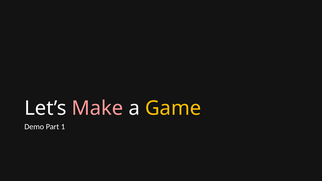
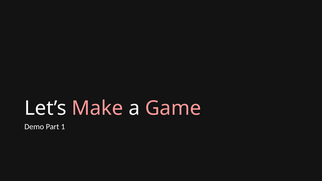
Game colour: yellow -> pink (173, 108)
